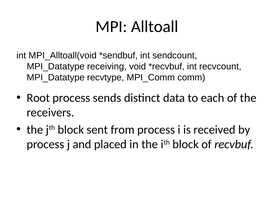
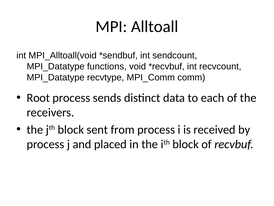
receiving: receiving -> functions (107, 66)
